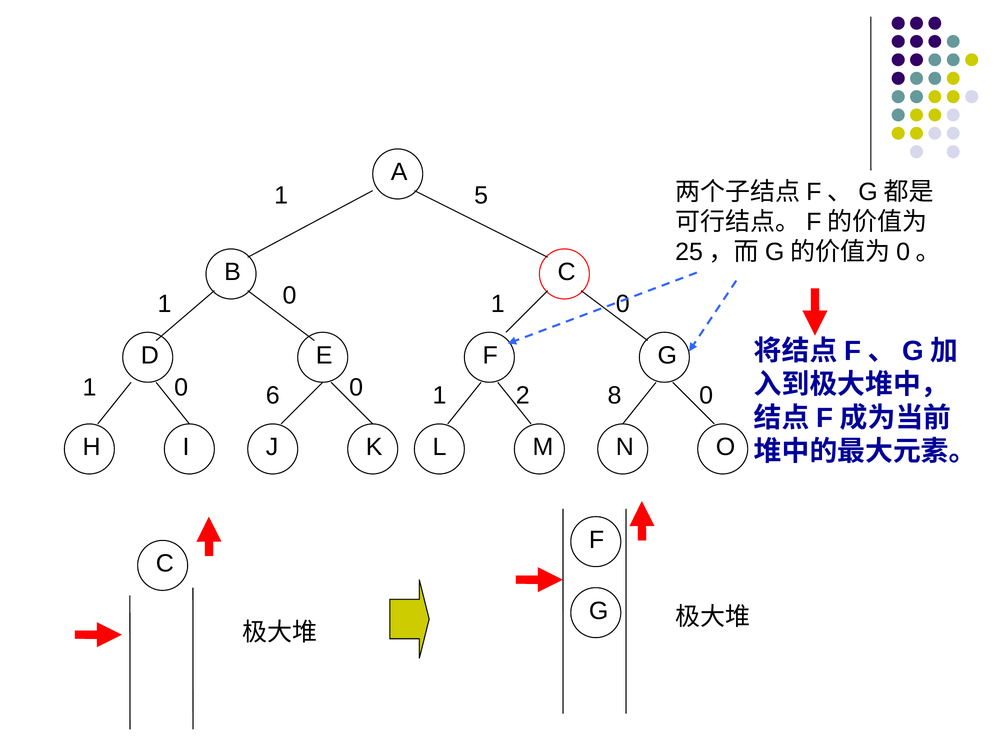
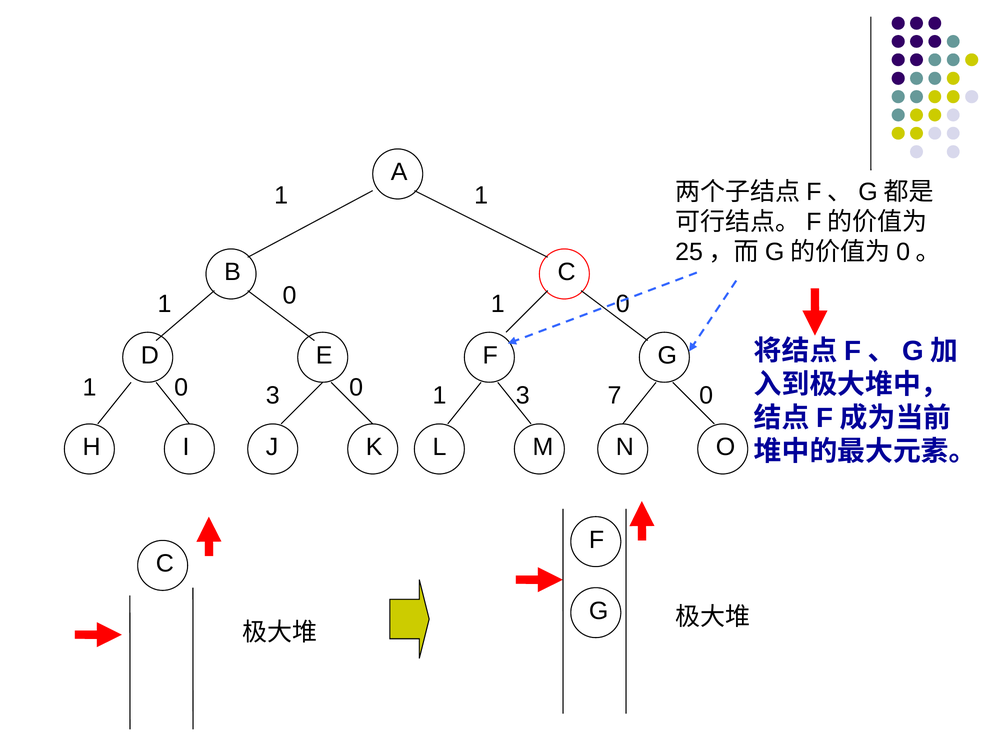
5: 5 -> 1 (481, 196)
1 6: 6 -> 3 (273, 396)
0 2: 2 -> 3 (523, 396)
8: 8 -> 7 (615, 396)
